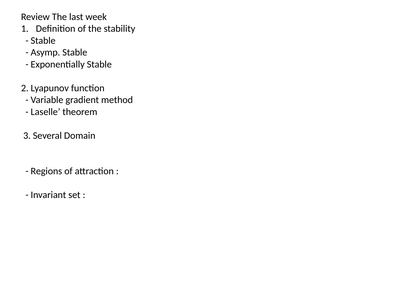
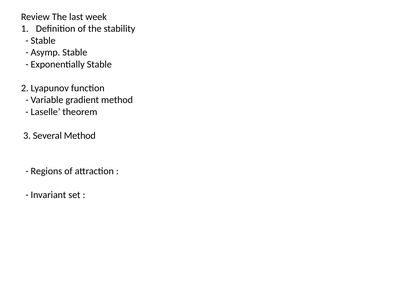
Several Domain: Domain -> Method (80, 136)
